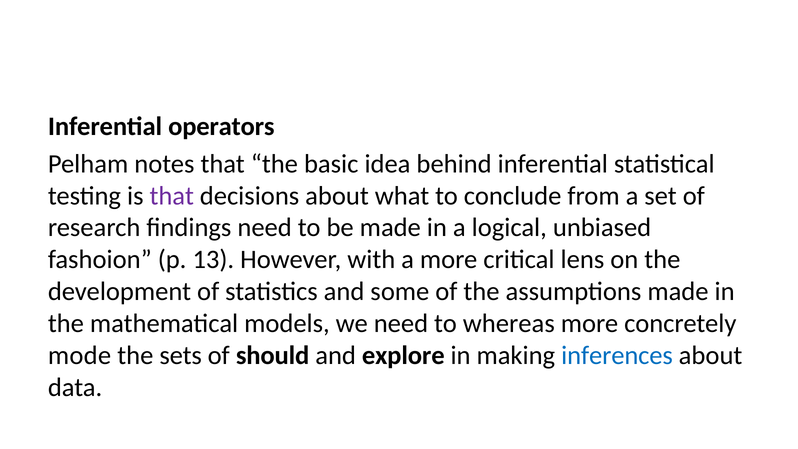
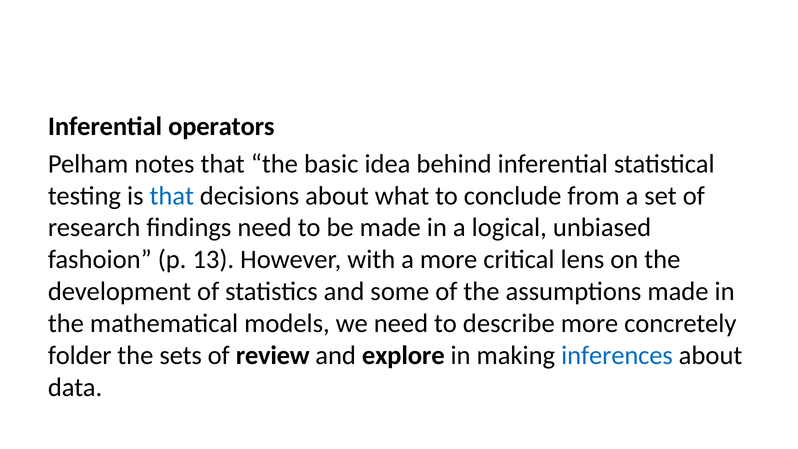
that colour: purple -> blue (172, 196)
whereas: whereas -> describe (509, 323)
mode: mode -> folder (80, 355)
should: should -> review (273, 355)
